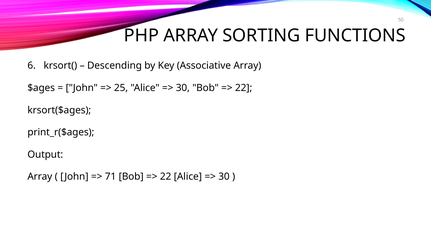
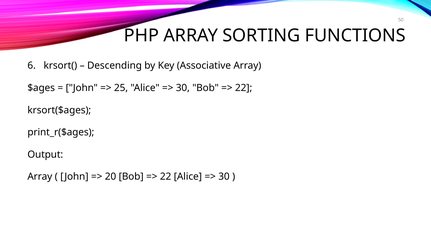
71: 71 -> 20 (111, 177)
